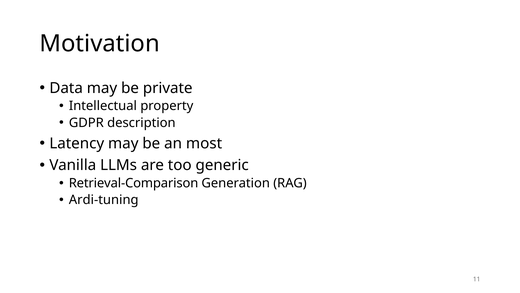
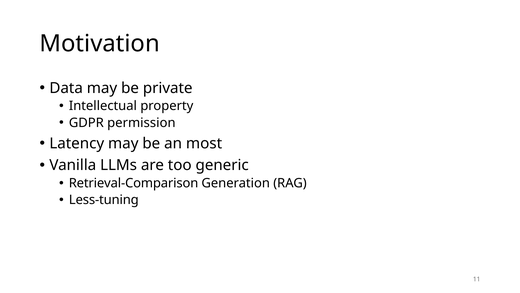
description: description -> permission (141, 123)
Ardi-tuning: Ardi-tuning -> Less-tuning (104, 200)
